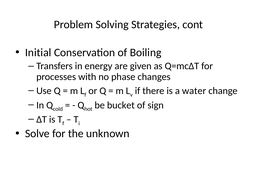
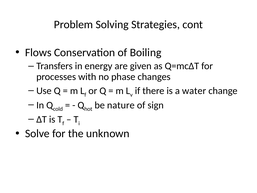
Initial: Initial -> Flows (38, 52)
bucket: bucket -> nature (121, 105)
